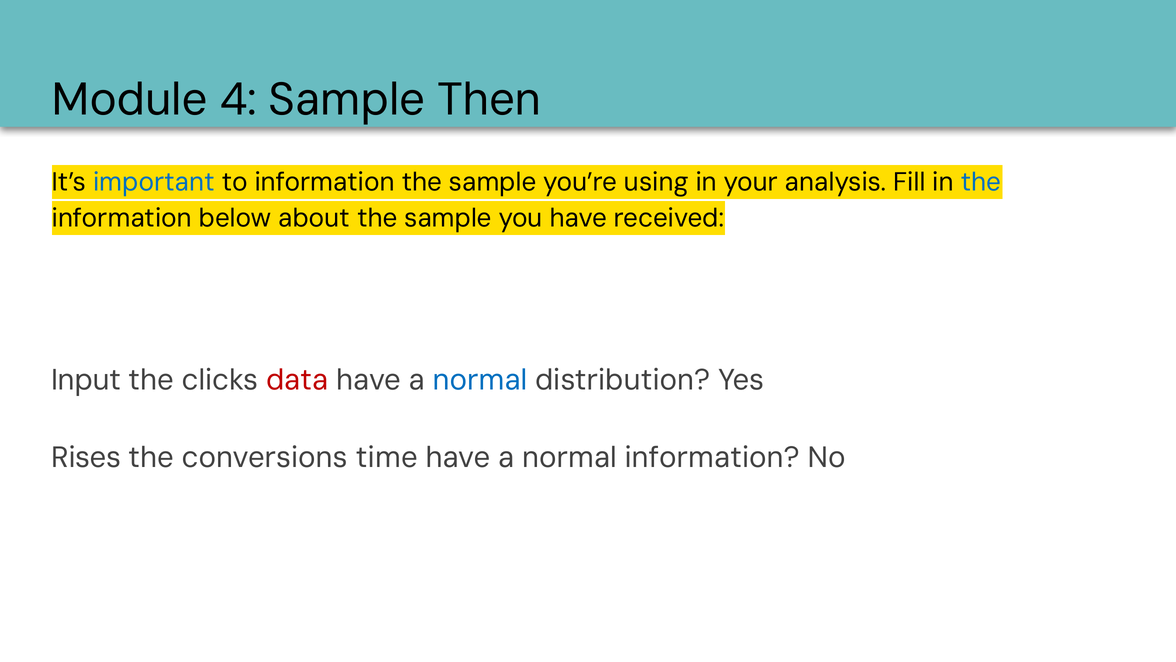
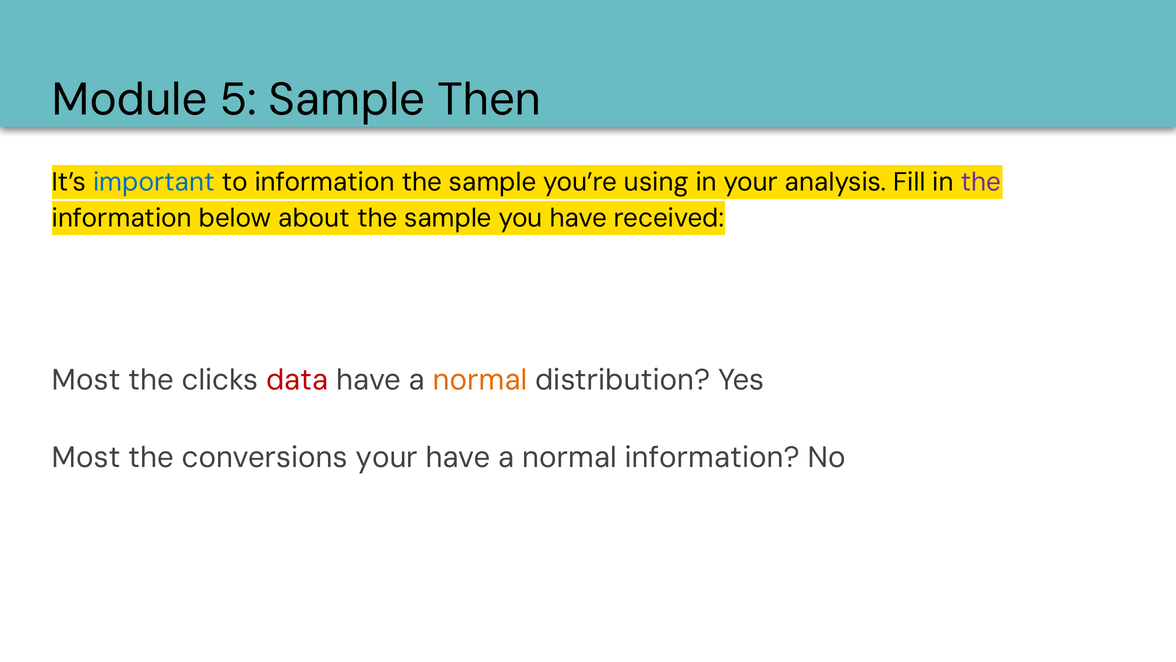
4: 4 -> 5 (238, 100)
the colour: blue -> purple (981, 182)
Input: Input -> Most (86, 380)
normal colour: blue -> orange (480, 380)
Rises: Rises -> Most (86, 457)
conversions time: time -> your (387, 457)
